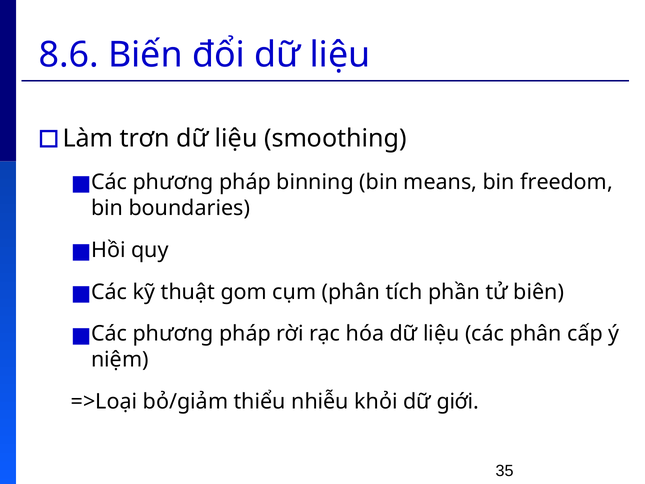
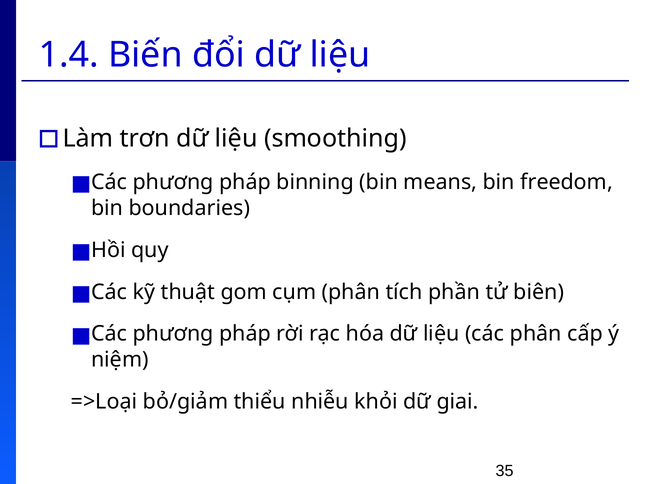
8.6: 8.6 -> 1.4 (69, 55)
giới: giới -> giai (458, 401)
